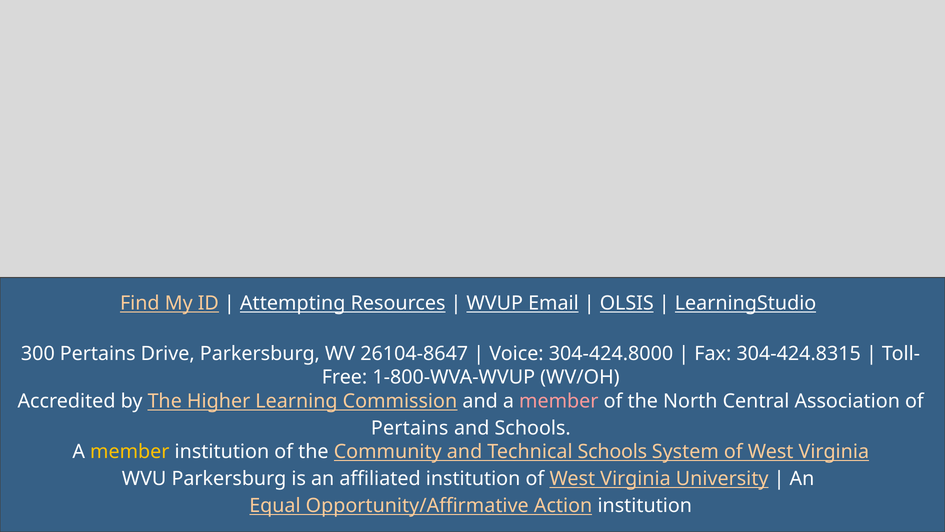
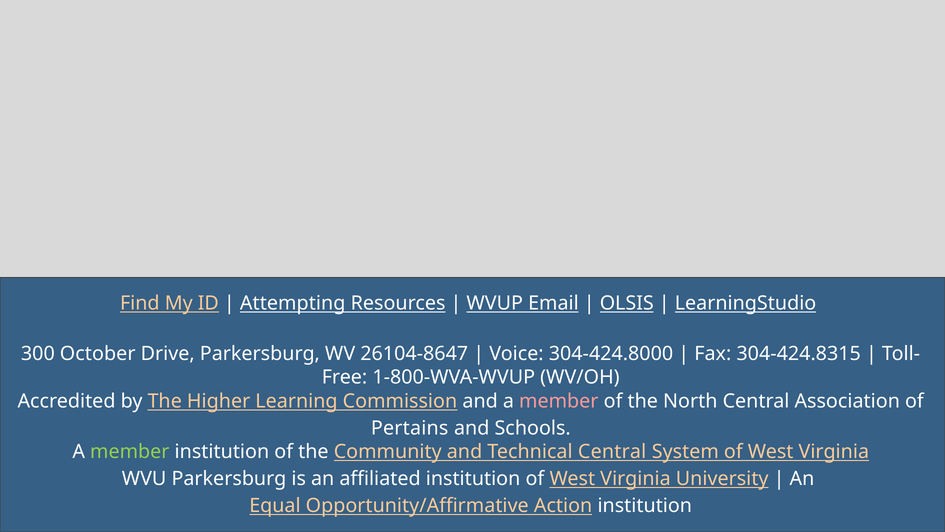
300 Pertains: Pertains -> October (98, 353)
member colour: yellow -> light green (130, 451)
Technical Schools: Schools -> Central (612, 451)
